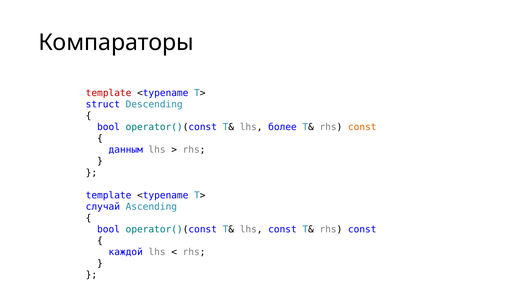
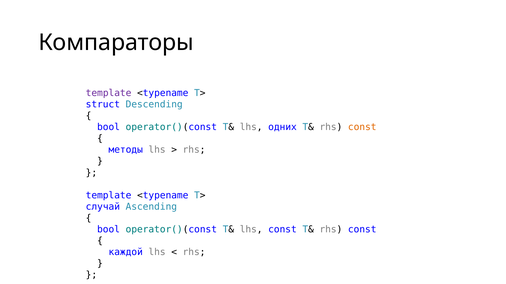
template colour: red -> purple (109, 93)
более: более -> одних (282, 127)
данным: данным -> методы (126, 150)
